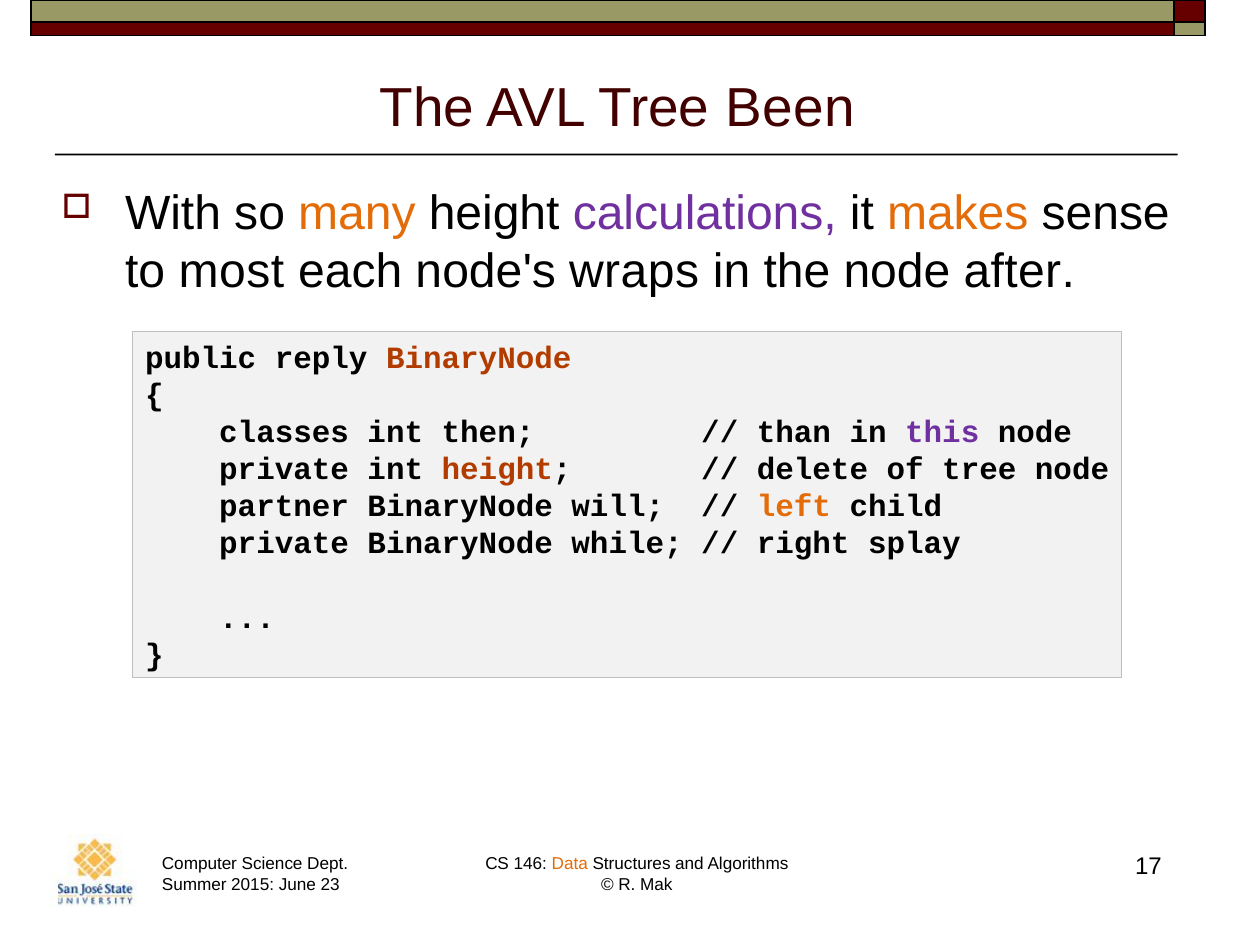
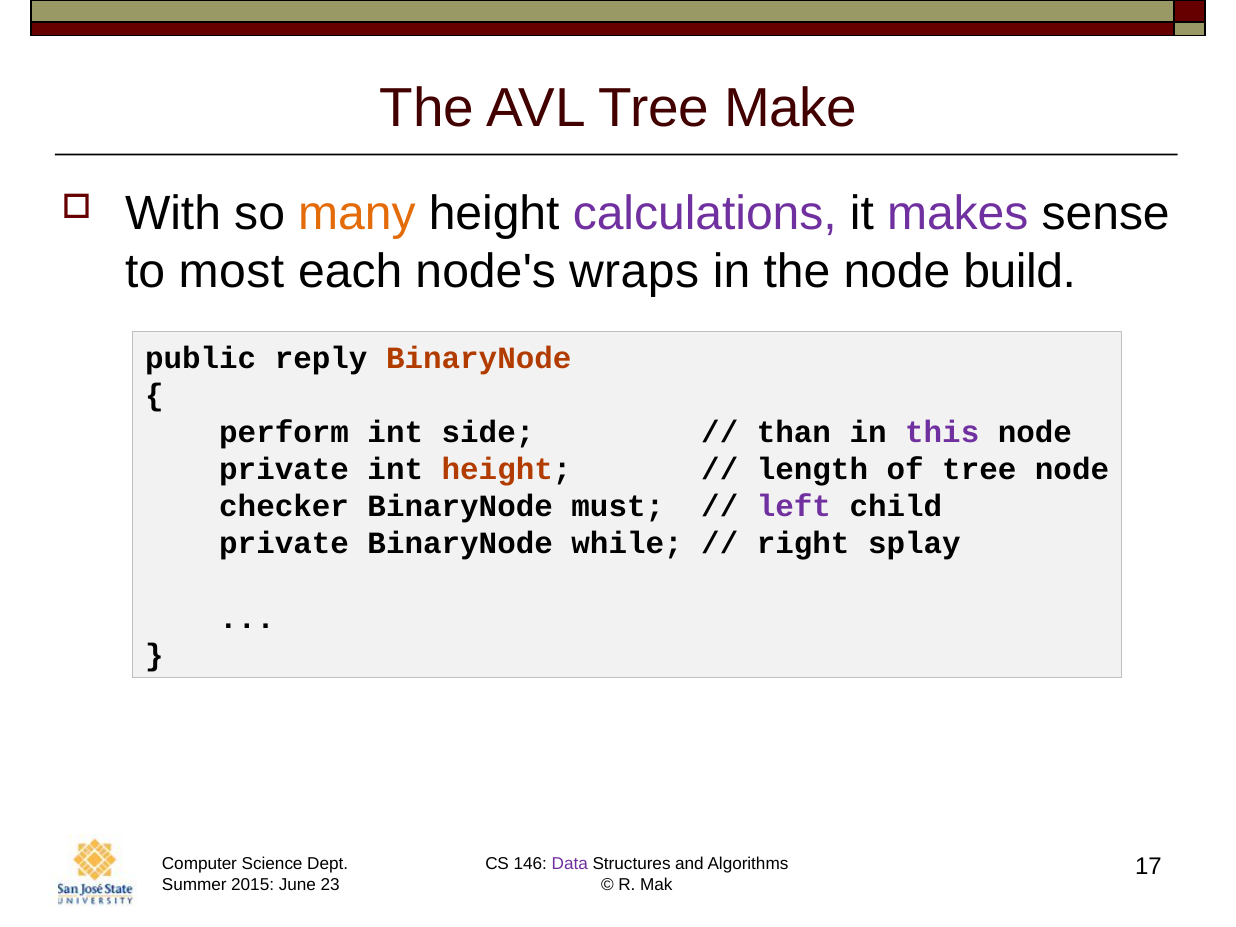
Been: Been -> Make (791, 109)
makes colour: orange -> purple (958, 213)
after: after -> build (1020, 271)
classes: classes -> perform (284, 432)
then: then -> side (488, 432)
delete: delete -> length (812, 470)
partner: partner -> checker (284, 507)
will: will -> must (618, 507)
left colour: orange -> purple (794, 507)
Data colour: orange -> purple (570, 864)
